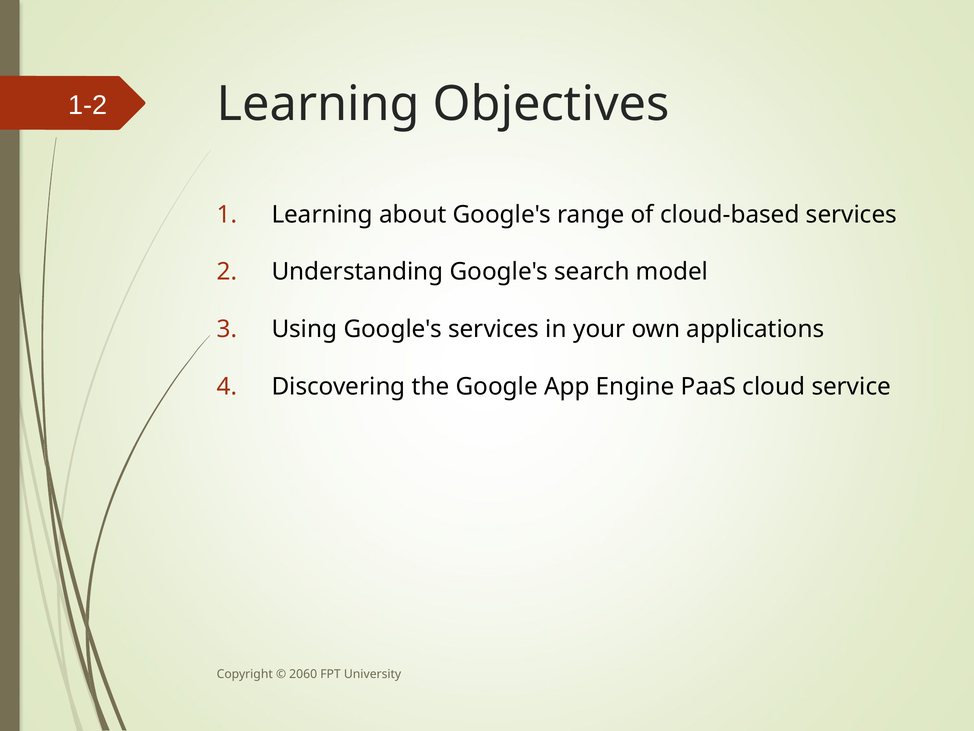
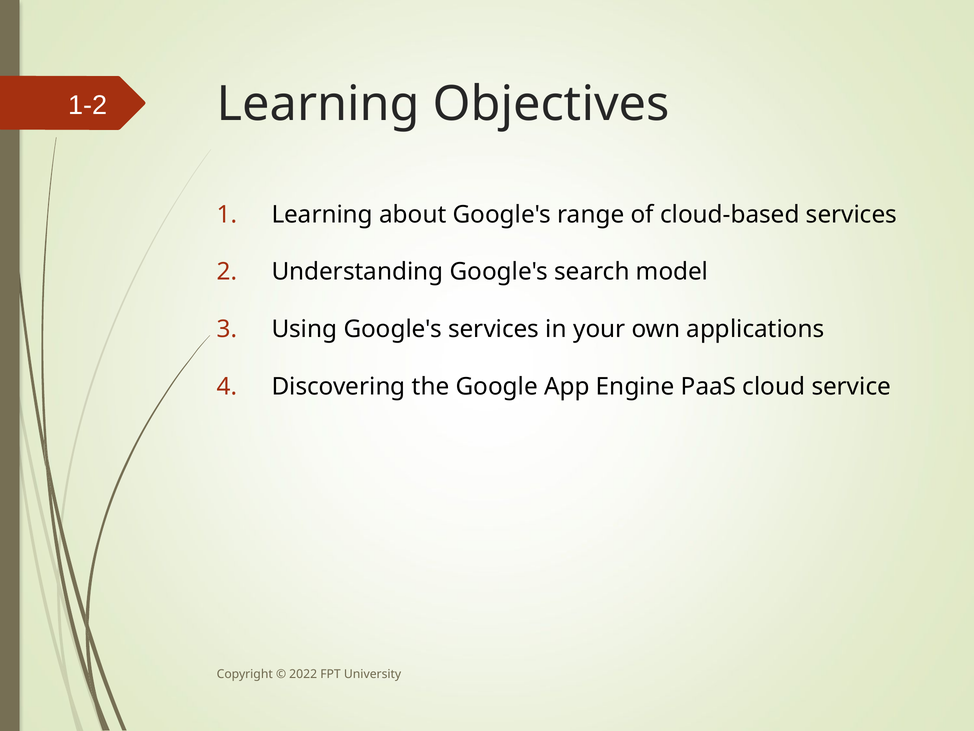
2060: 2060 -> 2022 (303, 674)
